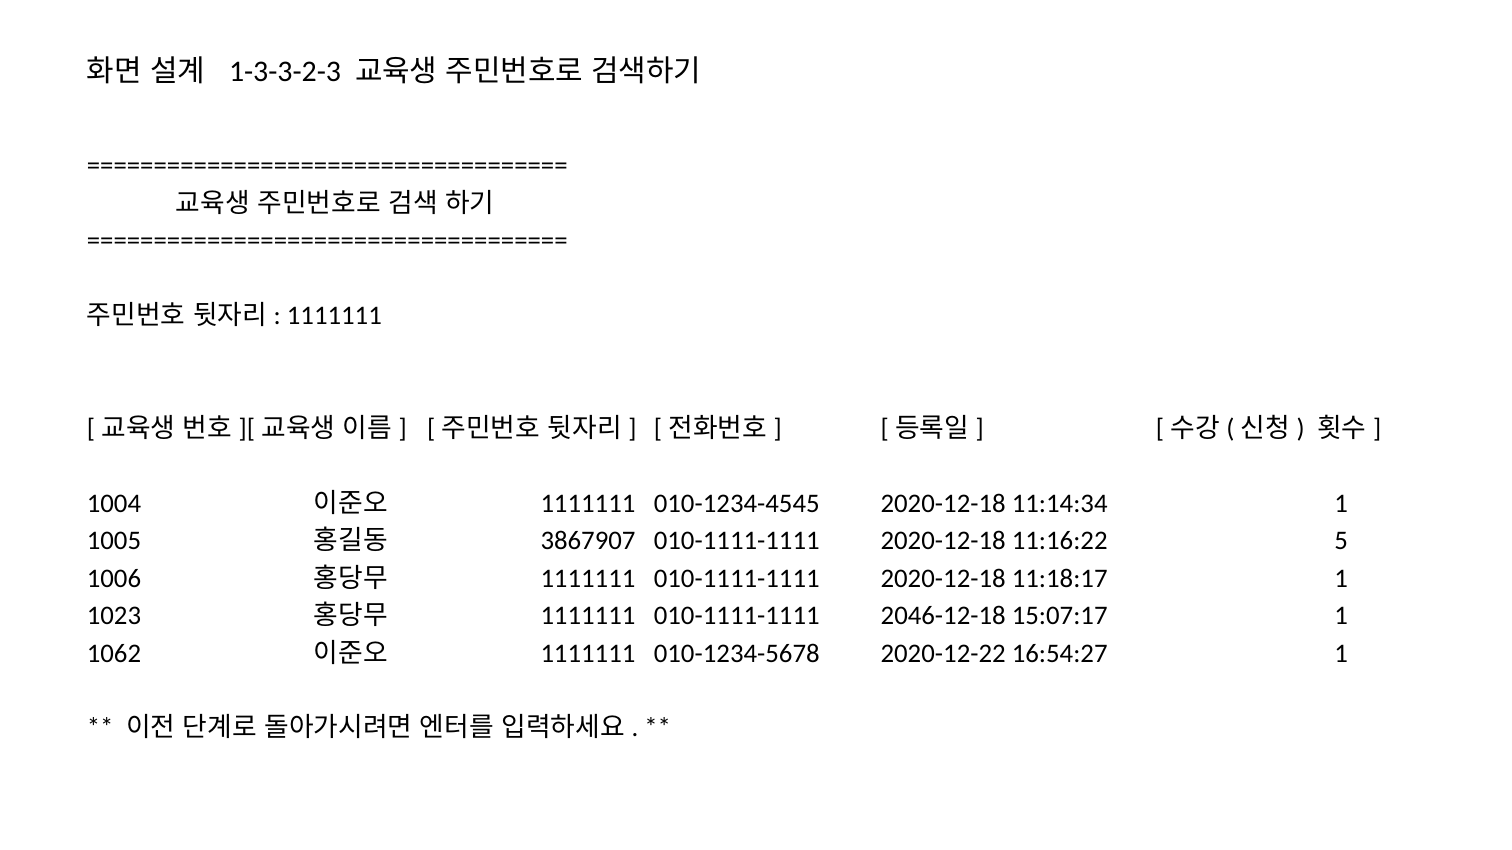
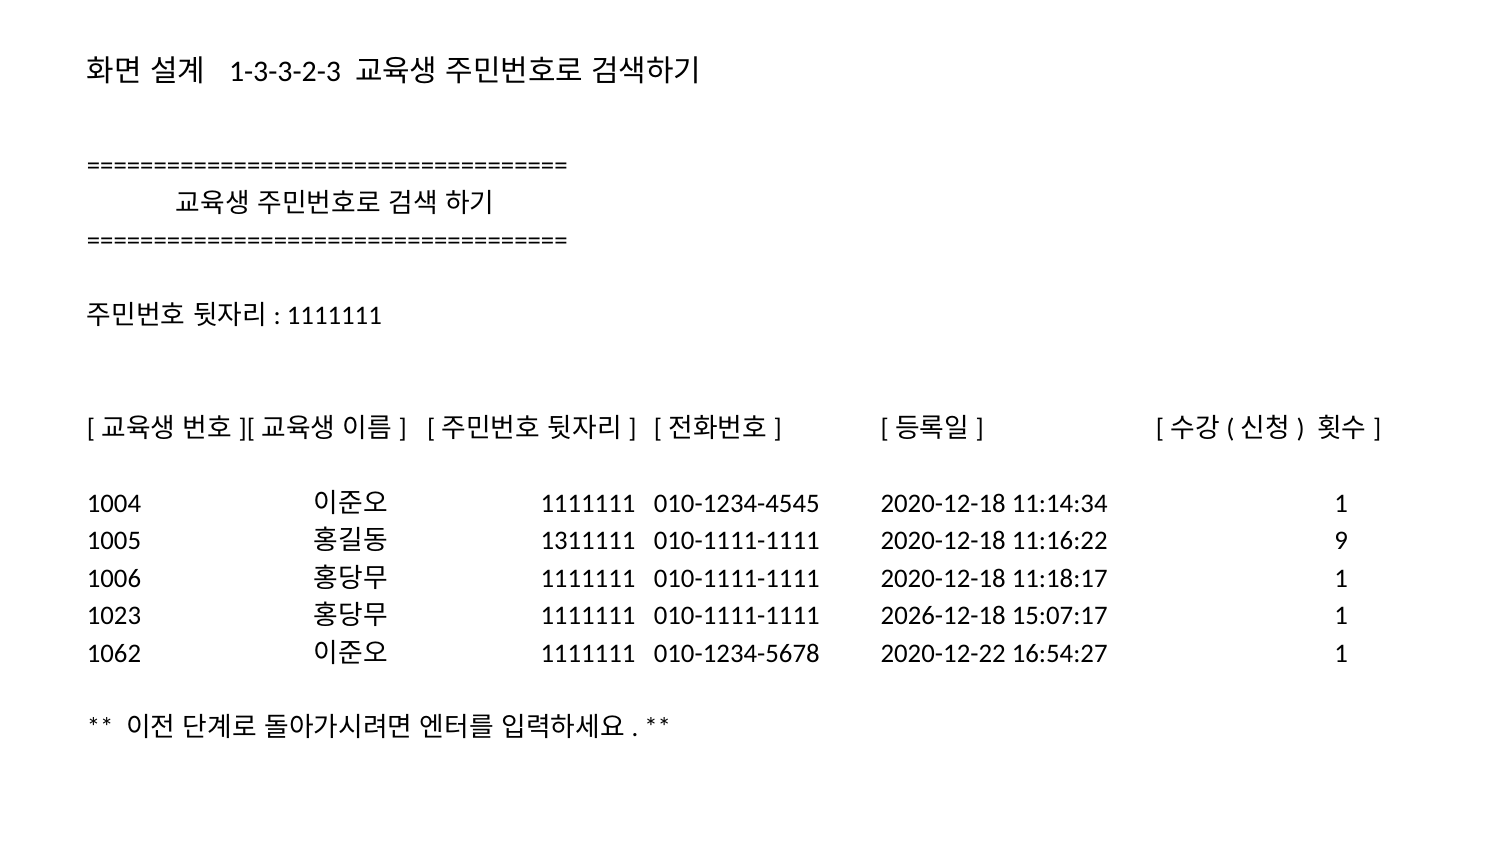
3867907: 3867907 -> 1311111 (588, 541)
5: 5 -> 9 (1341, 541)
2046-12-18: 2046-12-18 -> 2026-12-18 (943, 616)
